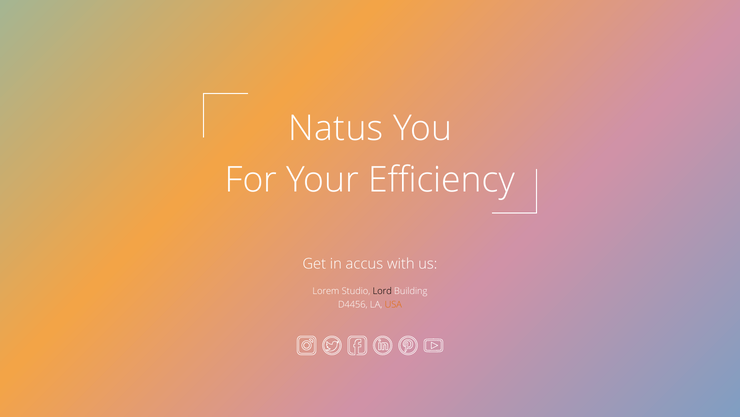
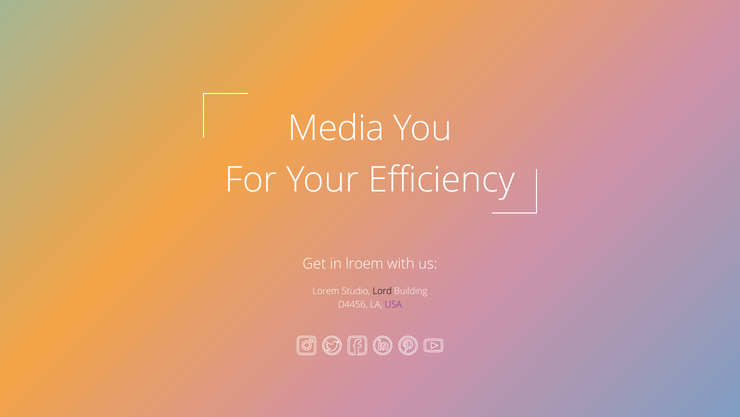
Natus: Natus -> Media (336, 129)
accus: accus -> lroem (365, 263)
USA colour: orange -> purple (393, 304)
